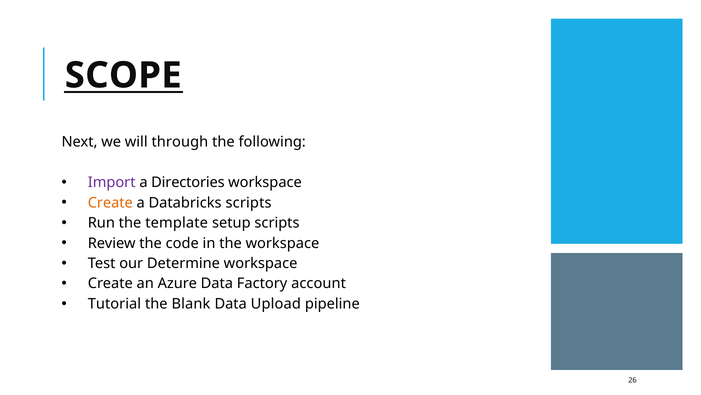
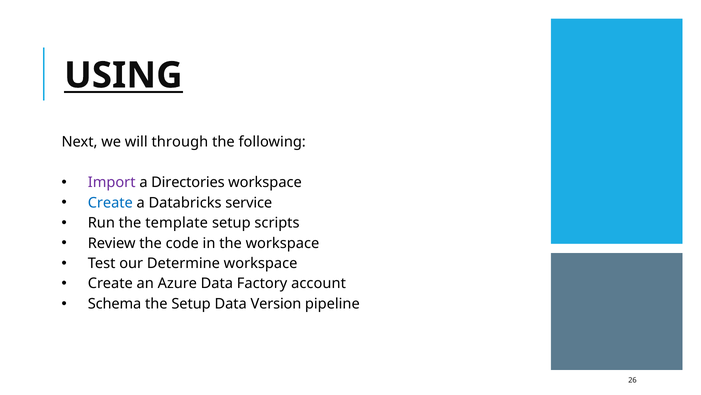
SCOPE: SCOPE -> USING (123, 75)
Create colour: orange -> blue (110, 202)
Databricks scripts: scripts -> service (249, 202)
Tutorial: Tutorial -> Schema (115, 303)
the Blank: Blank -> Setup (191, 303)
Upload: Upload -> Version (276, 303)
